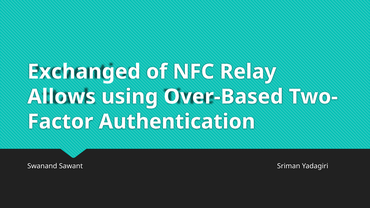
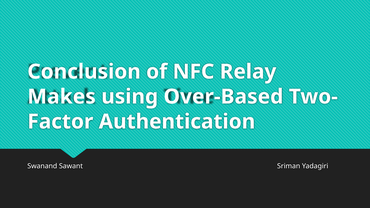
Exchanged: Exchanged -> Conclusion (84, 72)
Allows: Allows -> Makes (62, 97)
